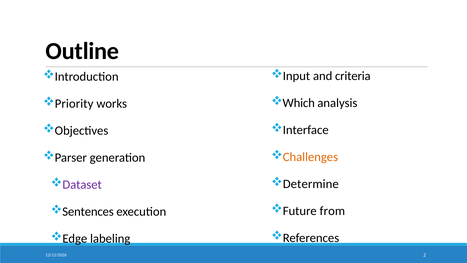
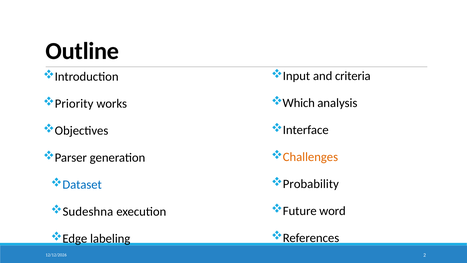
Determine: Determine -> Probability (311, 184)
Dataset colour: purple -> blue (82, 185)
from: from -> word (332, 211)
Sentences: Sentences -> Sudeshna (88, 211)
